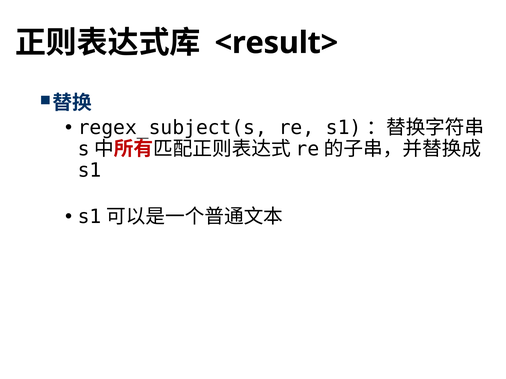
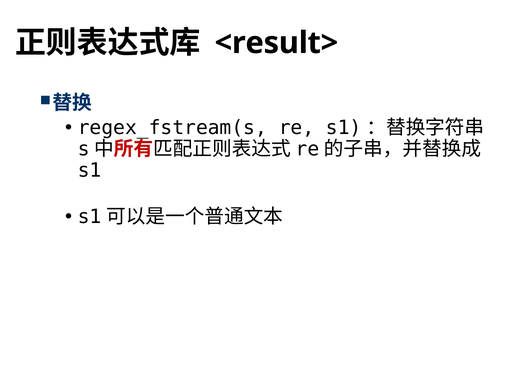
regex_subject(s: regex_subject(s -> regex_fstream(s (172, 128)
